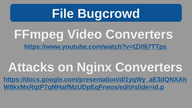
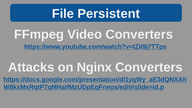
Bugcrowd: Bugcrowd -> Persistent (109, 14)
